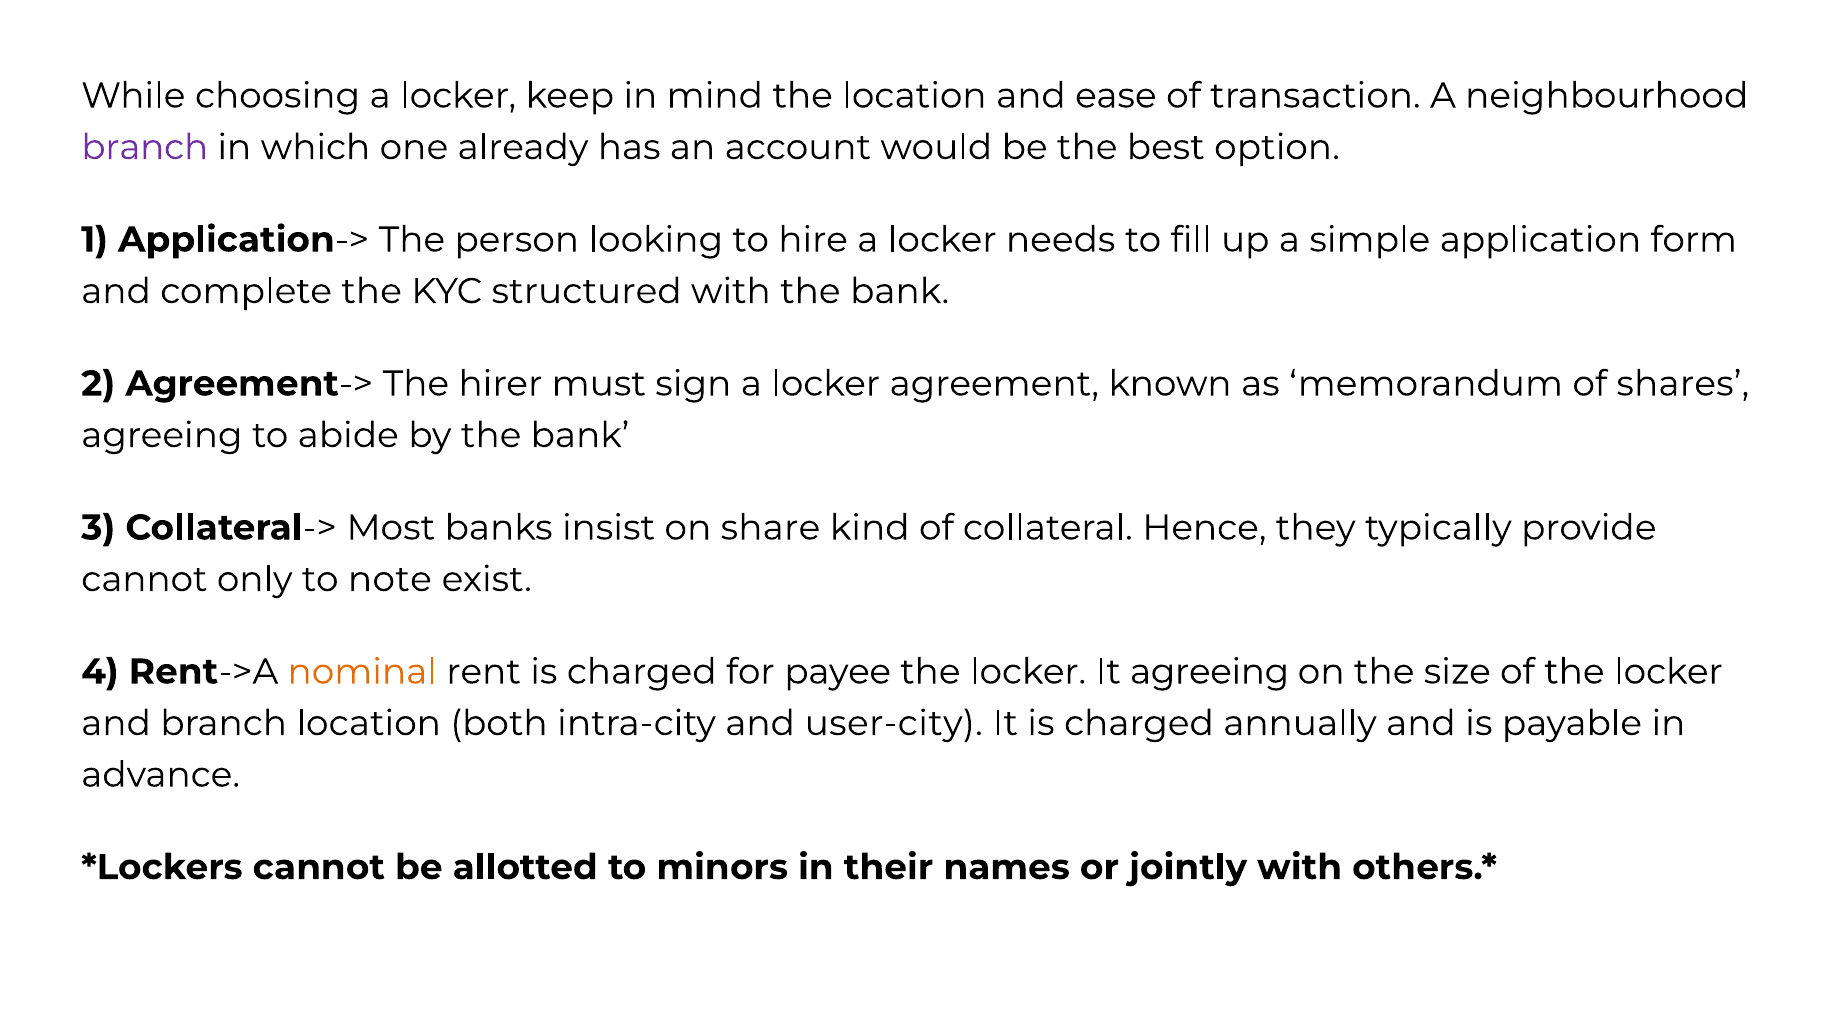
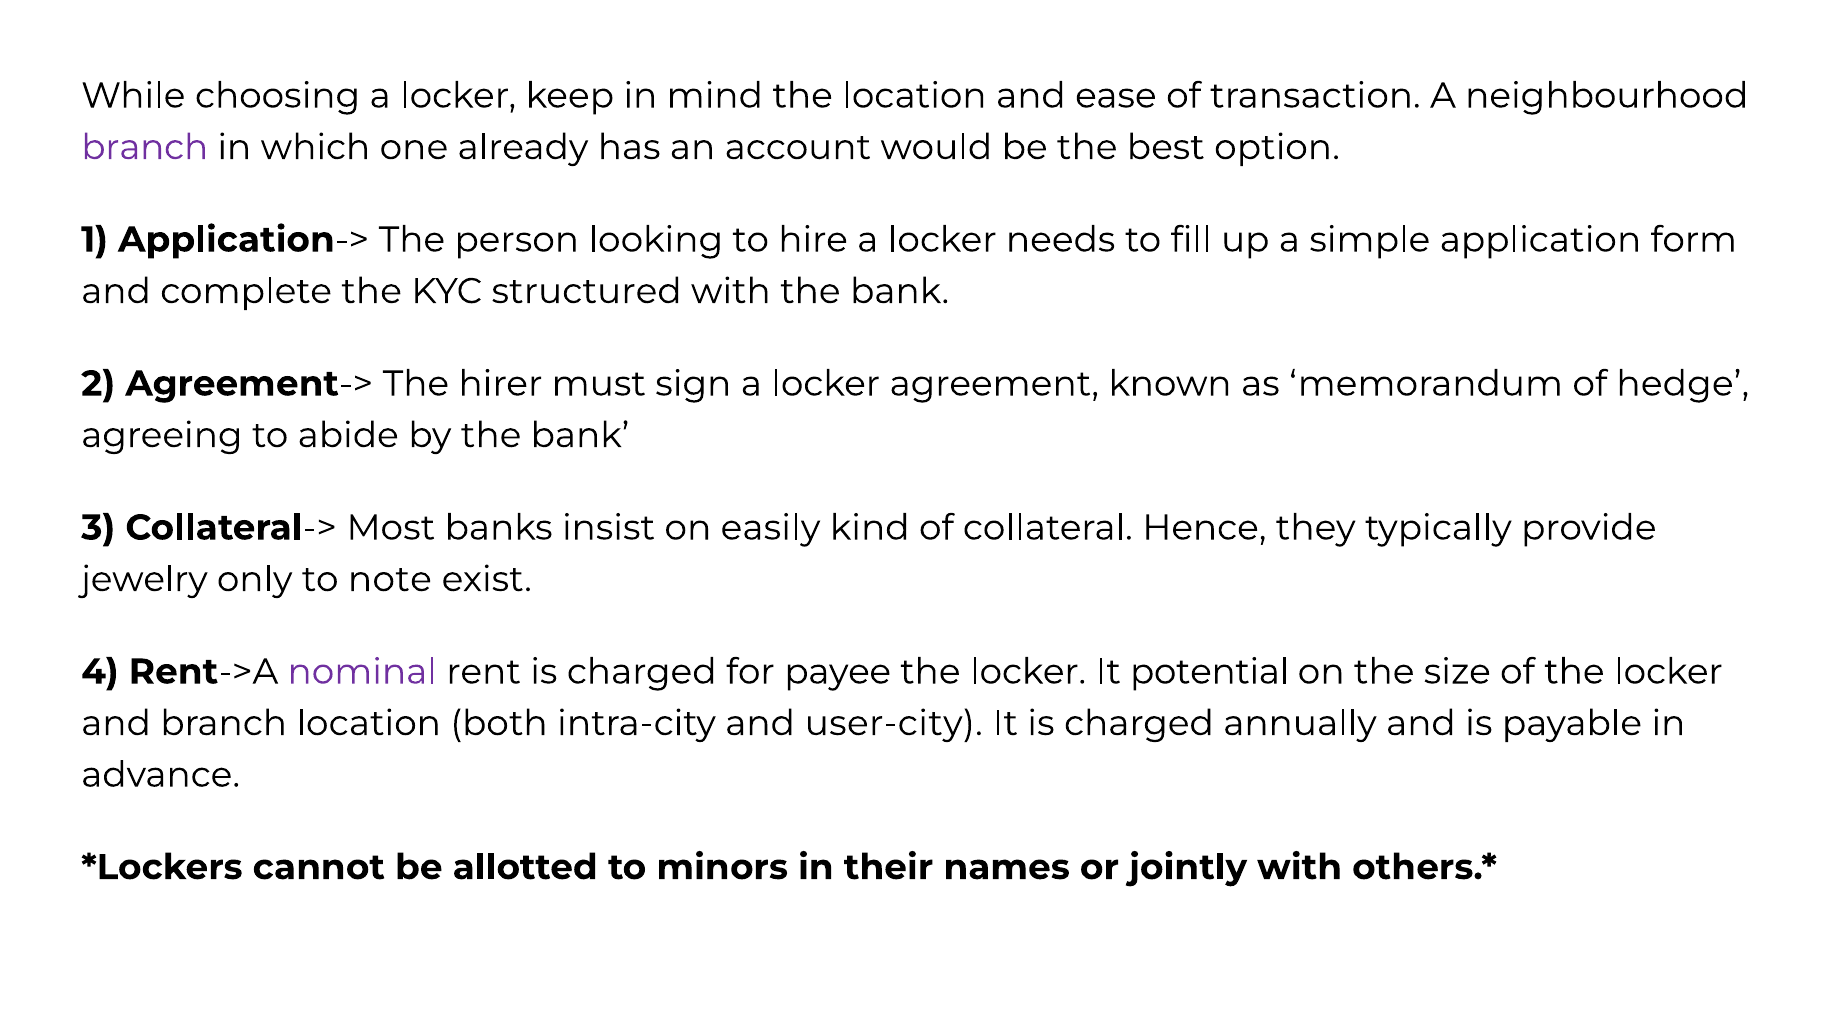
shares: shares -> hedge (1683, 384)
share: share -> easily (770, 528)
cannot: cannot -> jewelry (144, 579)
nominal colour: orange -> purple (362, 672)
It agreeing: agreeing -> potential (1210, 672)
